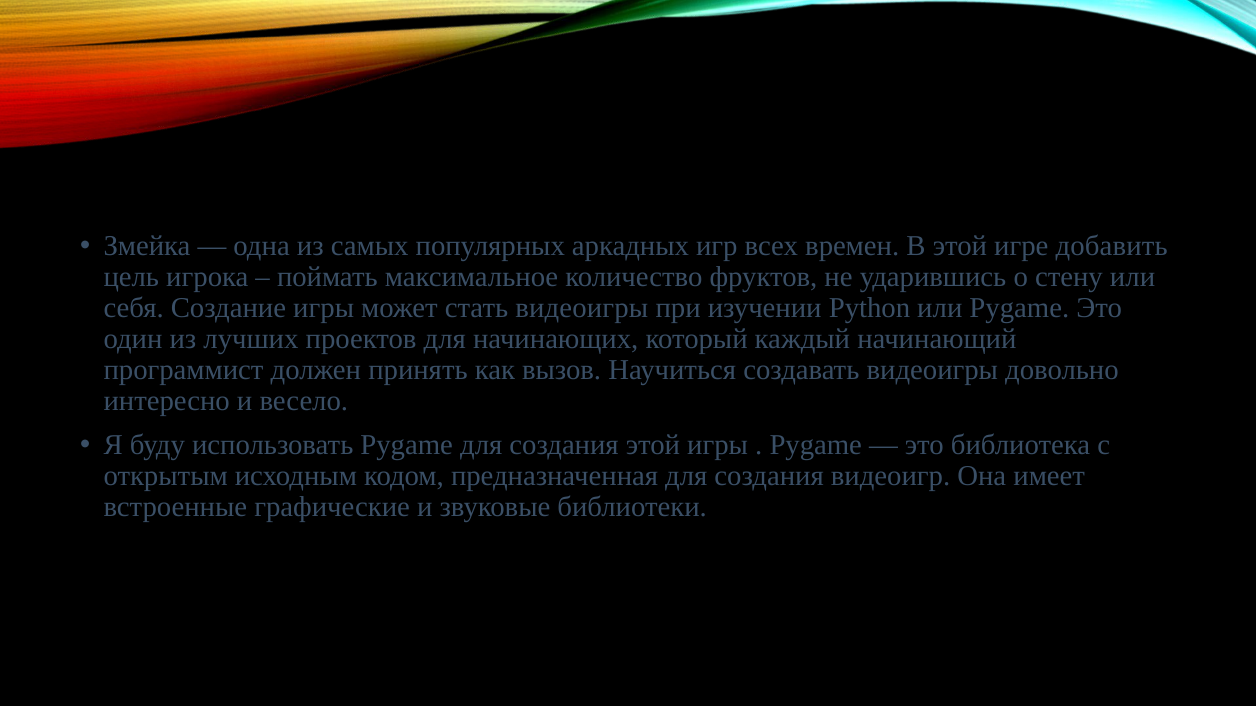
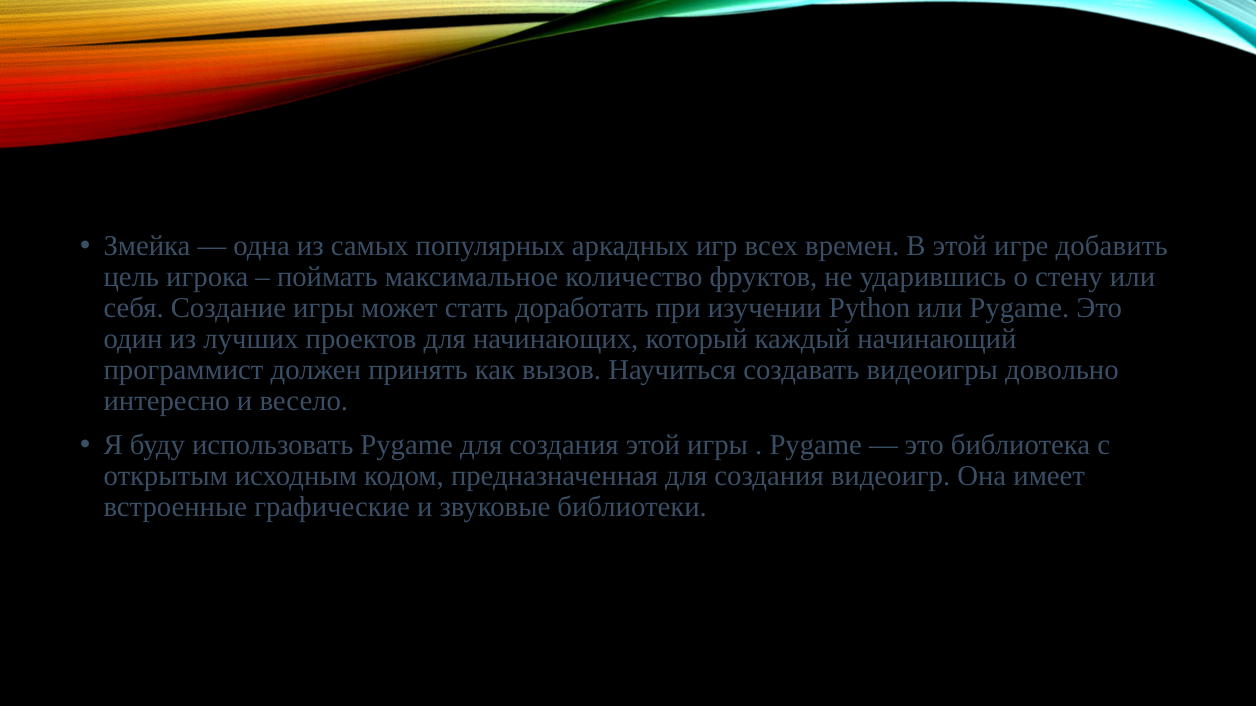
стать видеоигры: видеоигры -> доработать (582, 308)
